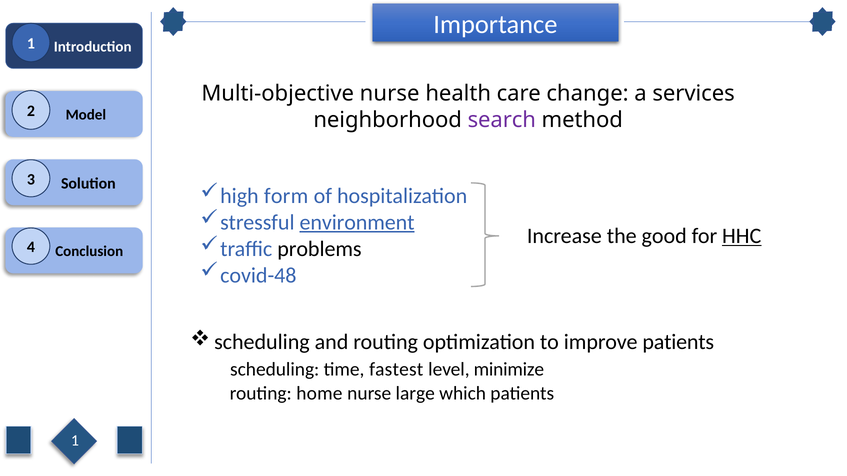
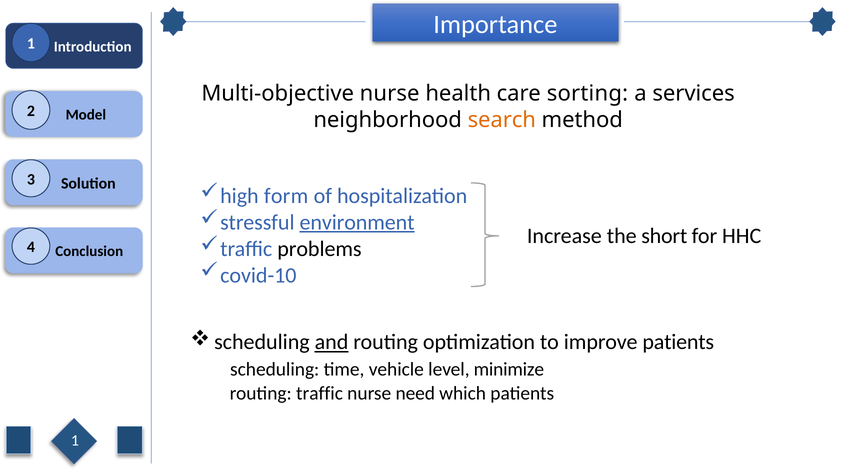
change: change -> sorting (587, 94)
search colour: purple -> orange (502, 120)
good: good -> short (664, 236)
HHC underline: present -> none (742, 236)
covid-48: covid-48 -> covid-10 (258, 276)
and underline: none -> present (332, 343)
fastest: fastest -> vehicle (396, 370)
routing home: home -> traffic (320, 394)
large: large -> need (415, 394)
